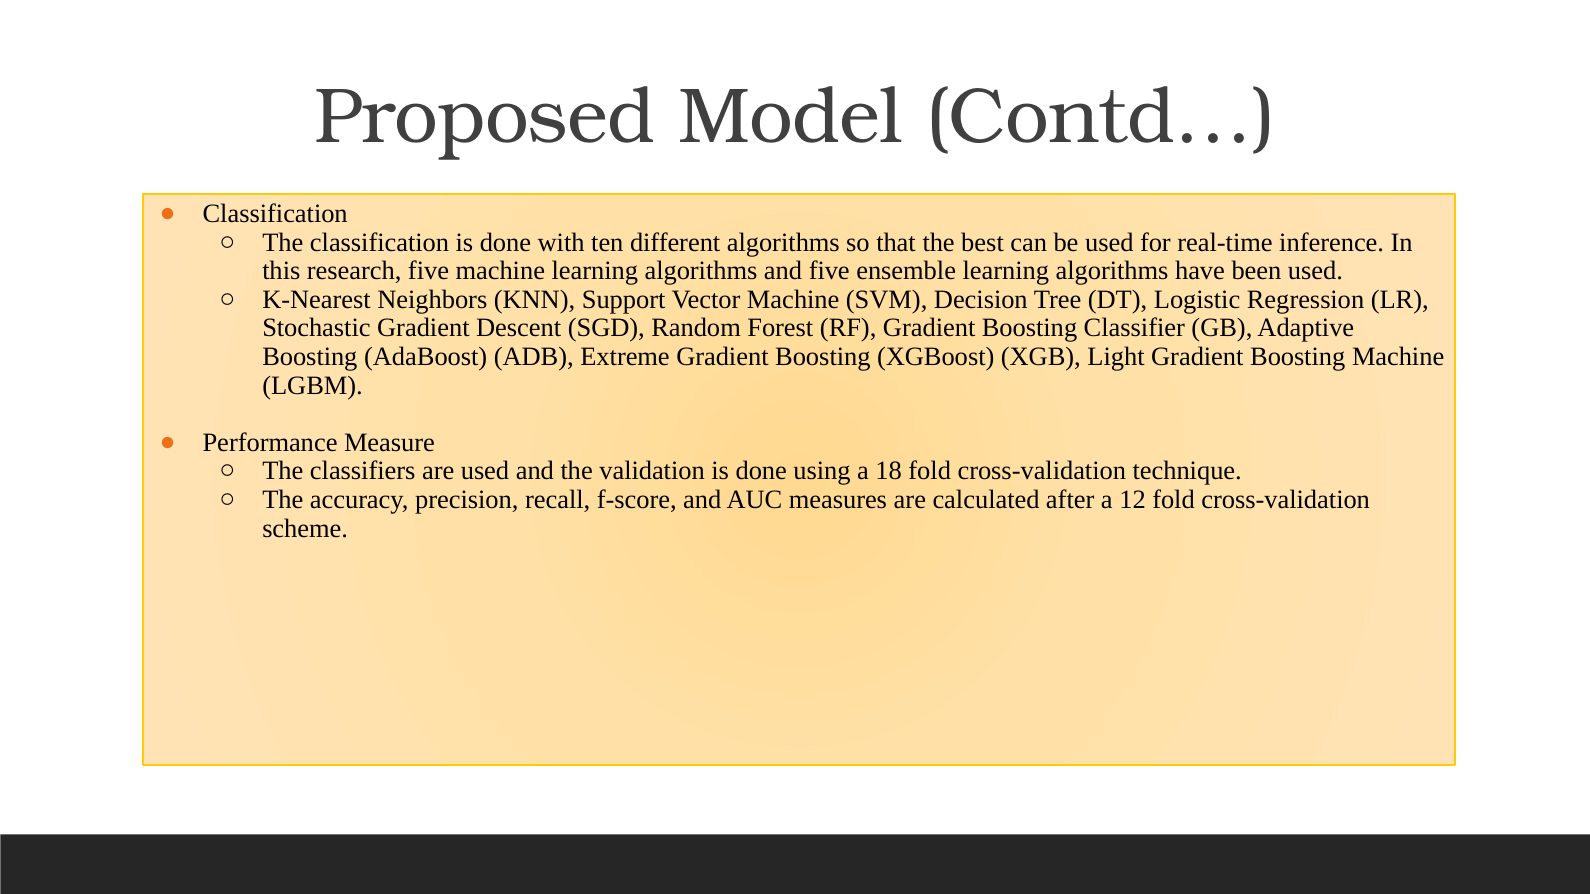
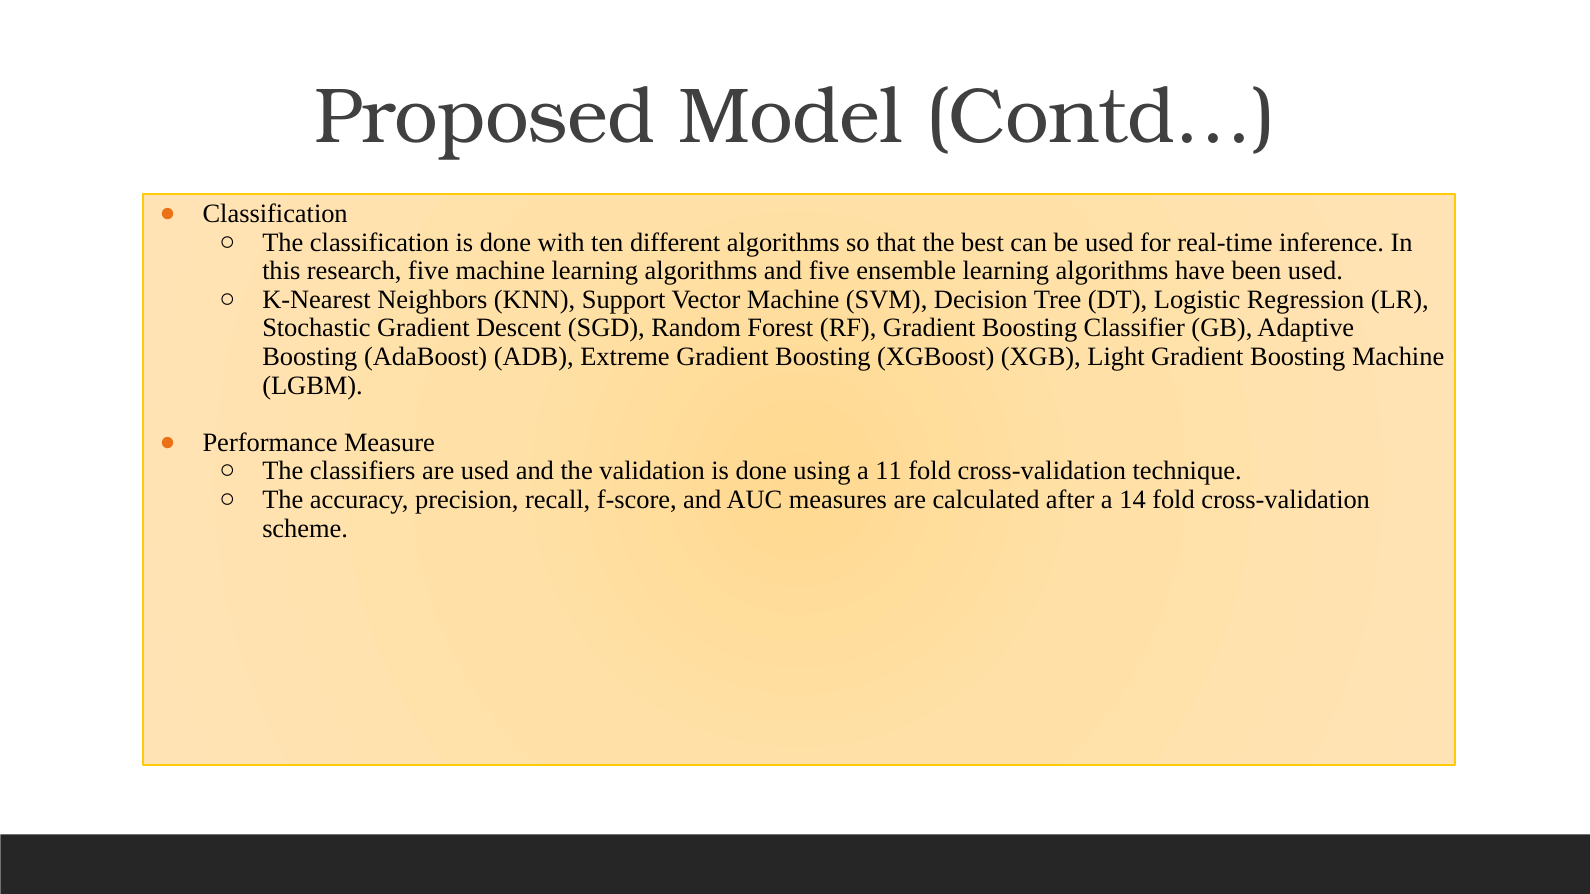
18: 18 -> 11 (889, 471)
12: 12 -> 14 (1133, 500)
